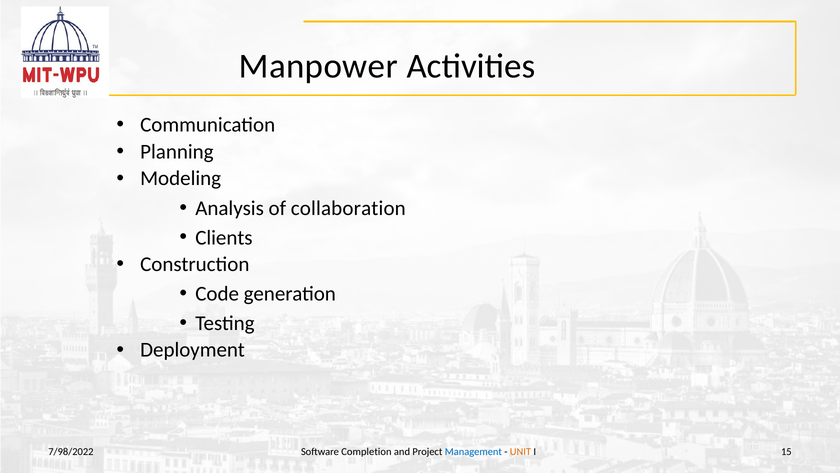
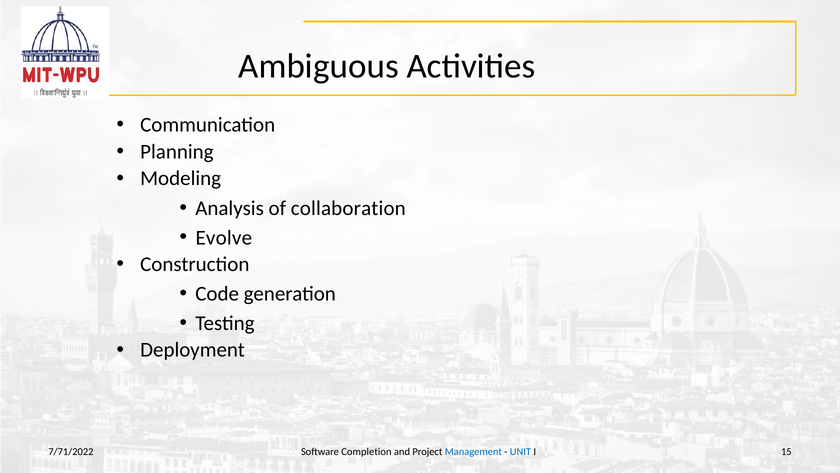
Manpower: Manpower -> Ambiguous (318, 66)
Clients: Clients -> Evolve (224, 237)
7/98/2022: 7/98/2022 -> 7/71/2022 (71, 451)
UNIT colour: orange -> blue (520, 451)
